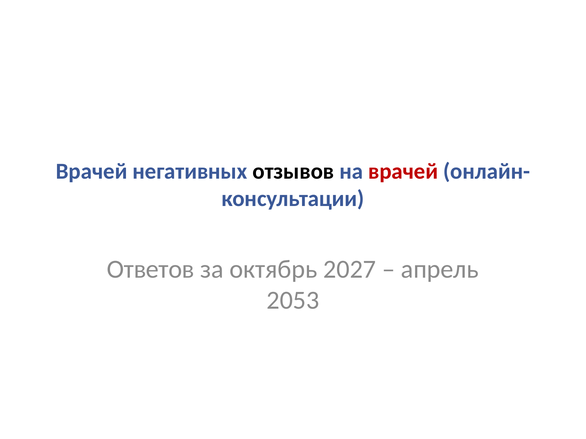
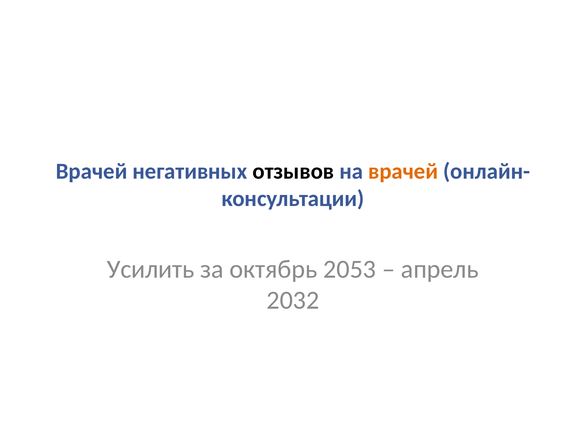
врачей colour: red -> orange (403, 172)
Ответов: Ответов -> Усилить (151, 269)
2027: 2027 -> 2053 (350, 269)
2053: 2053 -> 2032 (293, 301)
